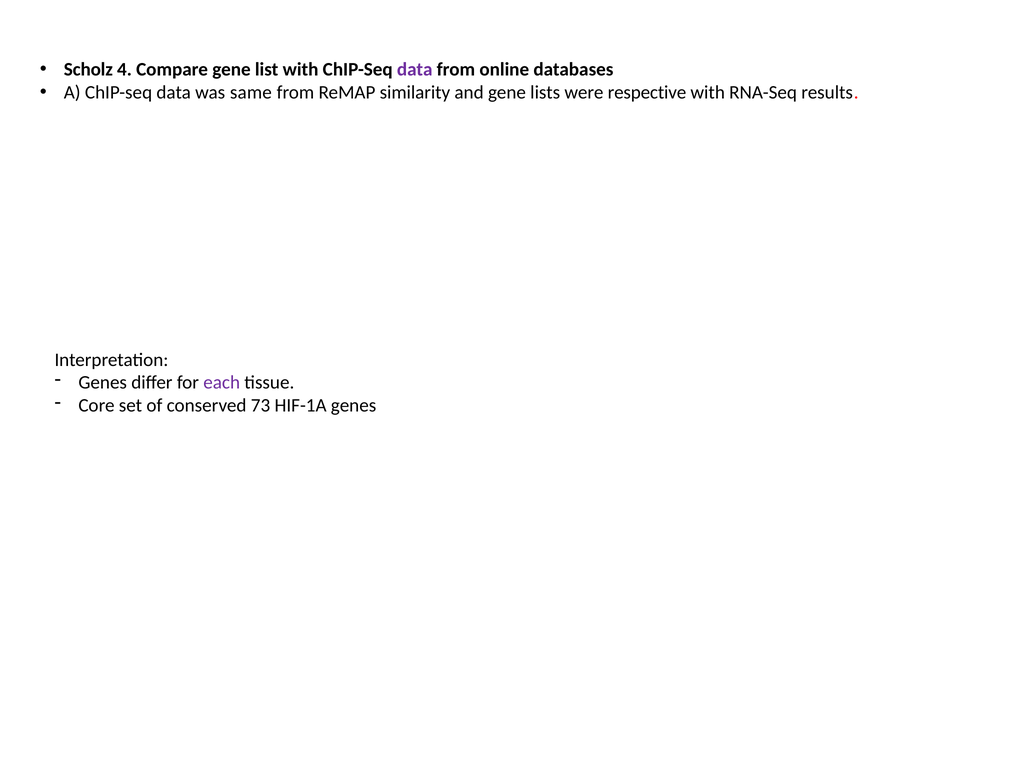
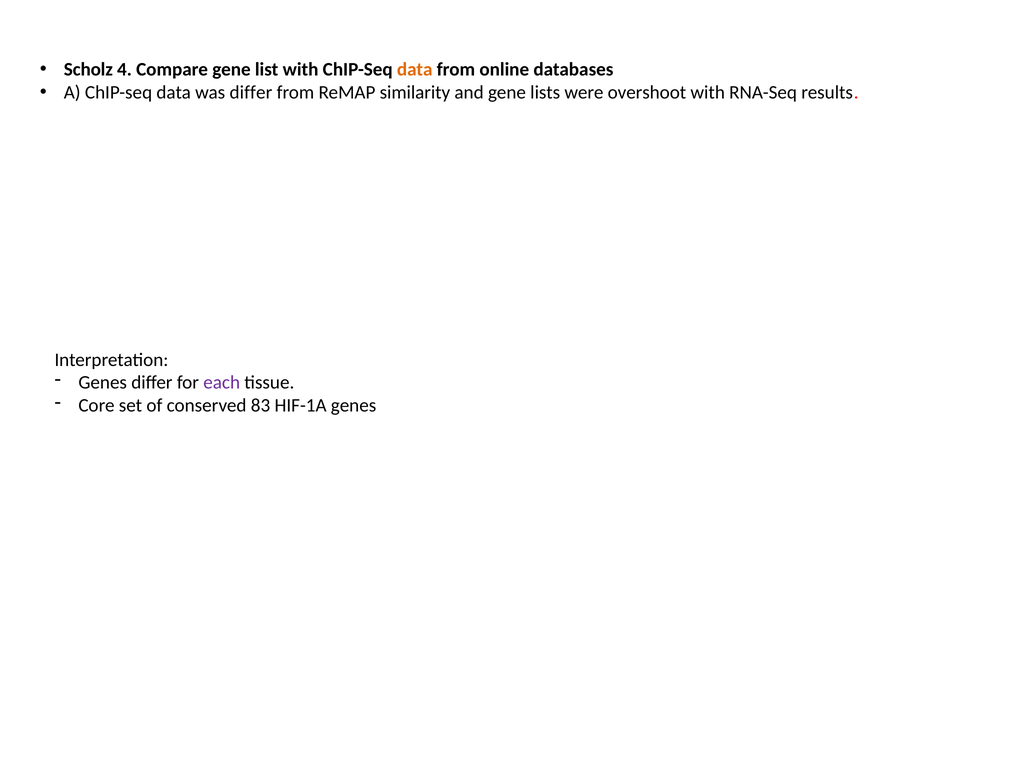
data colour: purple -> orange (415, 69)
was same: same -> differ (251, 92)
respective: respective -> overshoot (647, 92)
73: 73 -> 83 (261, 406)
